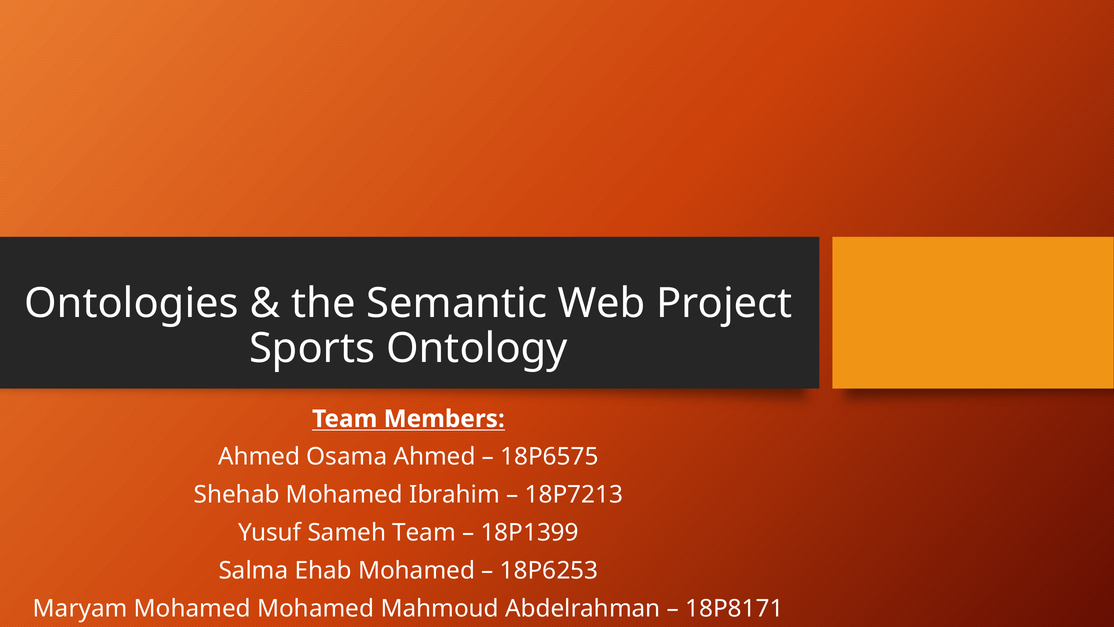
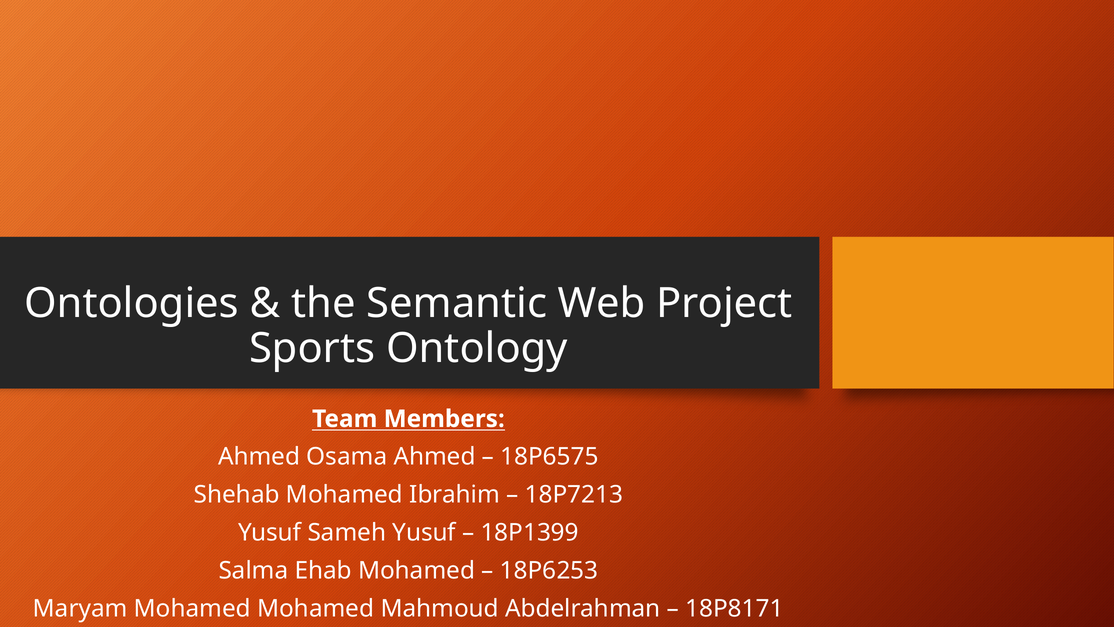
Sameh Team: Team -> Yusuf (424, 532)
